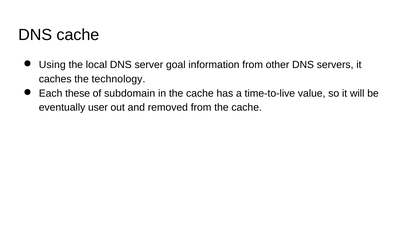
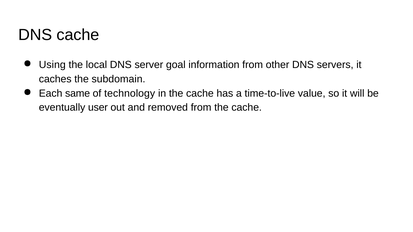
technology: technology -> subdomain (119, 79)
these: these -> same (78, 93)
subdomain: subdomain -> technology (130, 93)
